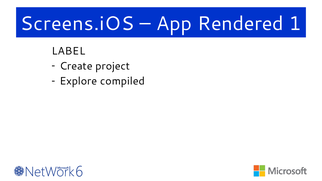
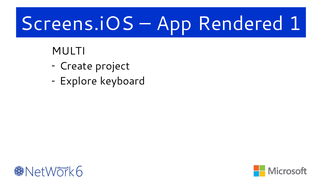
LABEL: LABEL -> MULTI (68, 51)
compiled: compiled -> keyboard (123, 81)
